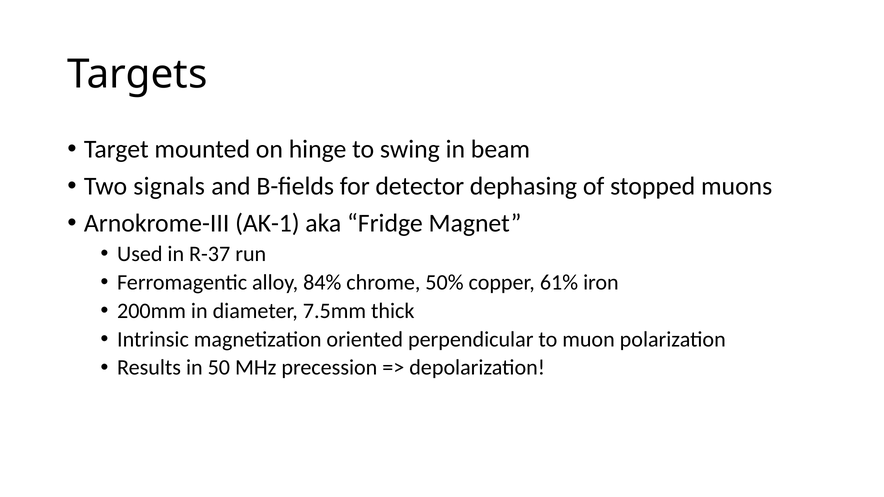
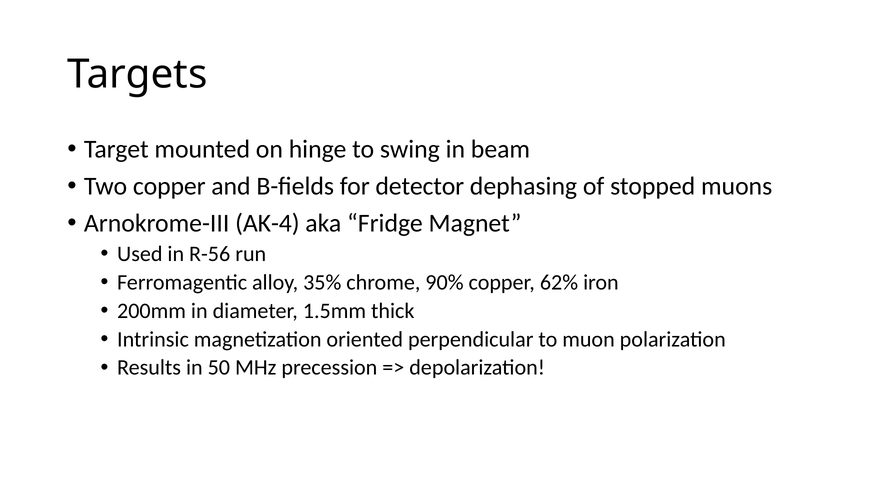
Two signals: signals -> copper (169, 187)
AK-1: AK-1 -> AK-4 (267, 224)
R-37: R-37 -> R-56 (210, 254)
84%: 84% -> 35% (322, 283)
50%: 50% -> 90% (444, 283)
61%: 61% -> 62% (559, 283)
7.5mm: 7.5mm -> 1.5mm (334, 311)
